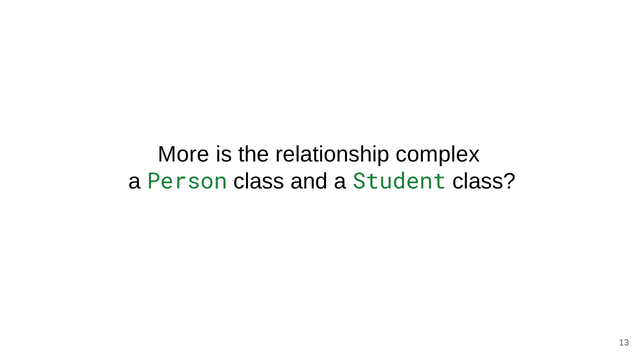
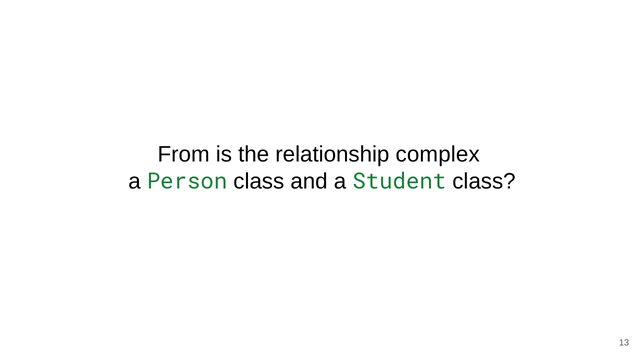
More: More -> From (184, 155)
